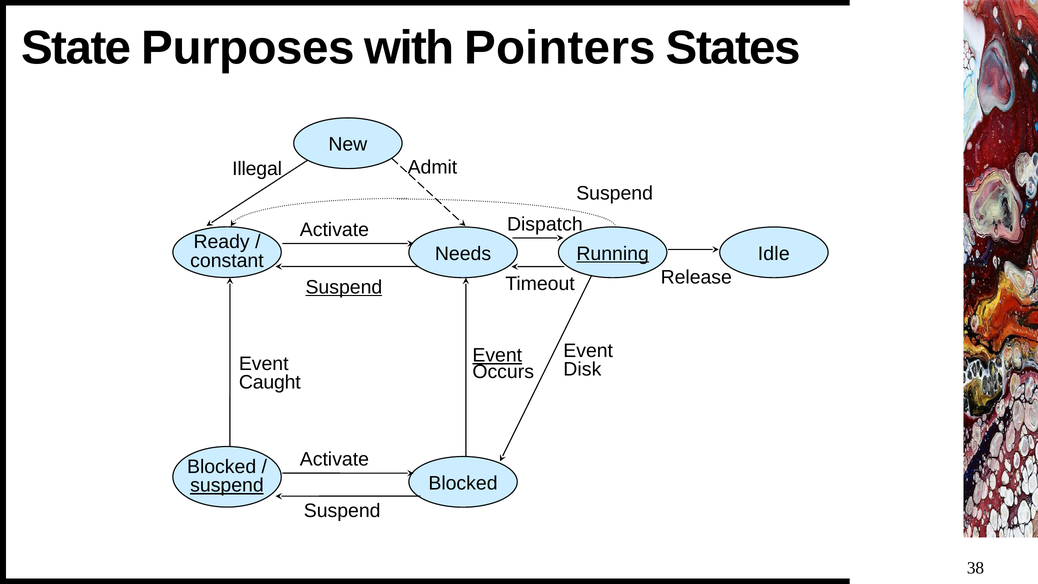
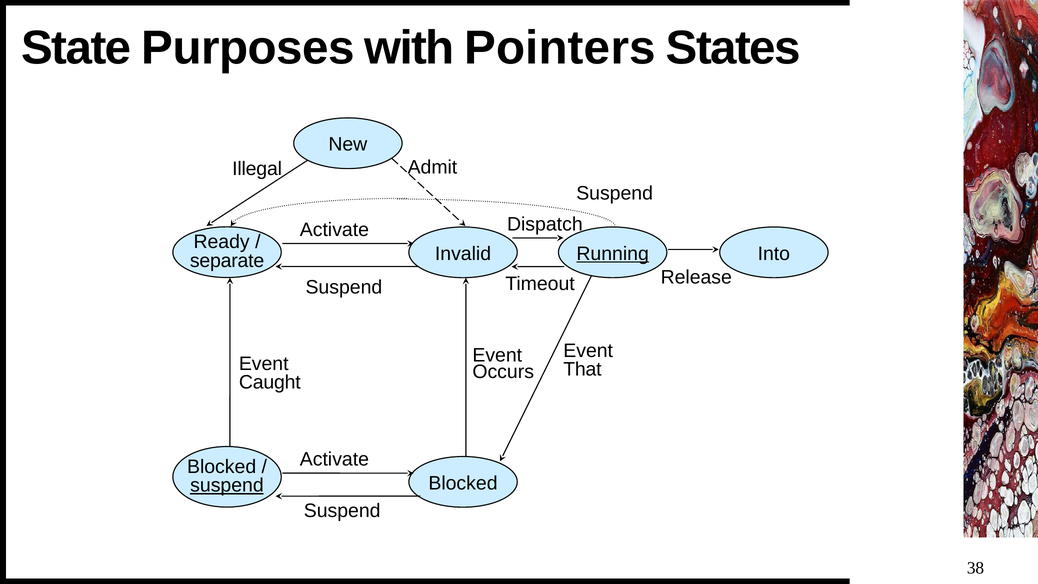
Needs: Needs -> Invalid (463, 254)
Idle: Idle -> Into (774, 254)
constant: constant -> separate (227, 261)
Suspend underline: present -> none (344, 287)
Event underline: present -> none (497, 355)
Disk: Disk -> That (582, 369)
